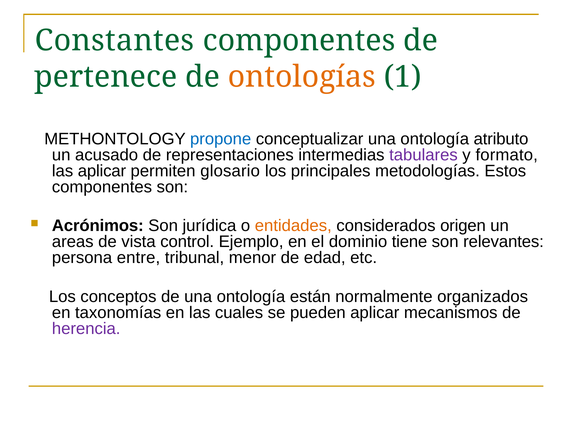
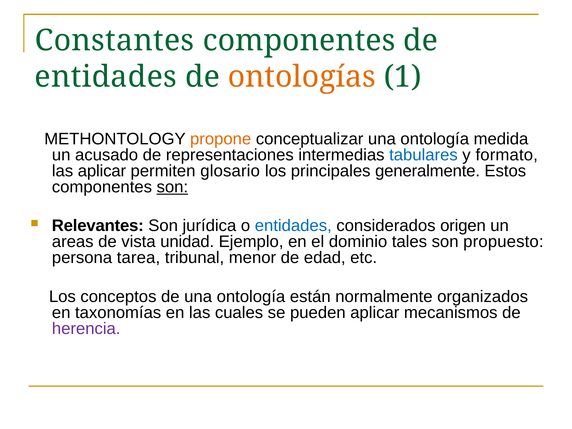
pertenece: pertenece -> entidades (106, 77)
propone colour: blue -> orange (221, 139)
atributo: atributo -> medida (501, 139)
tabulares colour: purple -> blue (423, 155)
metodologías: metodologías -> generalmente (428, 171)
son underline: none -> present (172, 187)
Acrónimos: Acrónimos -> Relevantes (98, 226)
entidades colour: orange -> blue (293, 226)
control: control -> unidad (187, 242)
tiene: tiene -> tales (409, 242)
relevantes: relevantes -> propuesto (503, 242)
entre: entre -> tarea (138, 258)
